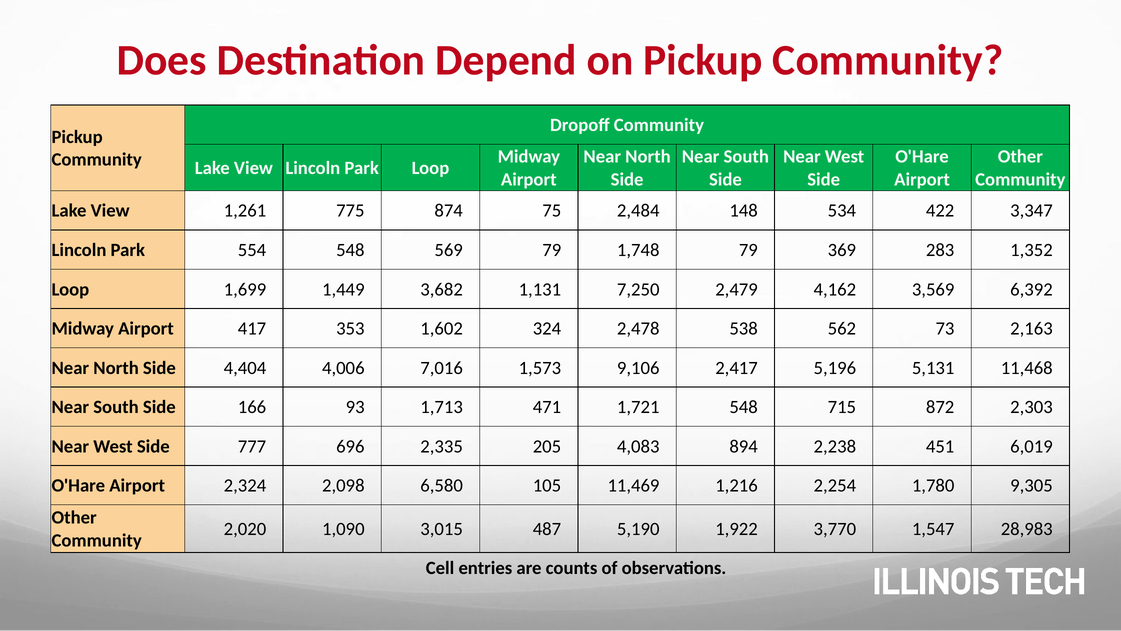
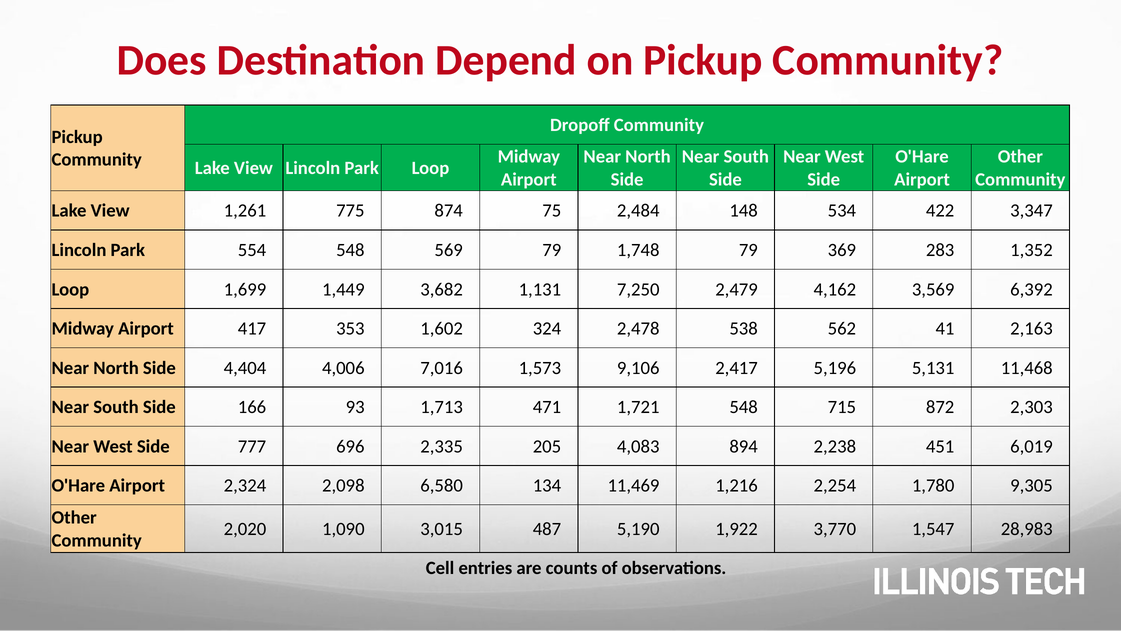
73: 73 -> 41 (945, 328)
105: 105 -> 134 (547, 485)
